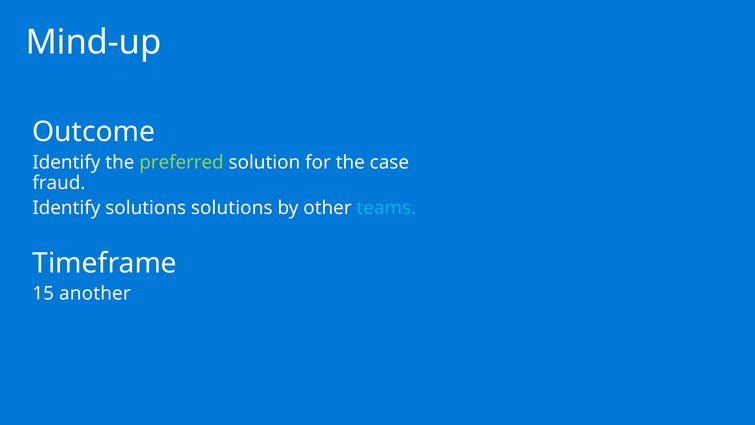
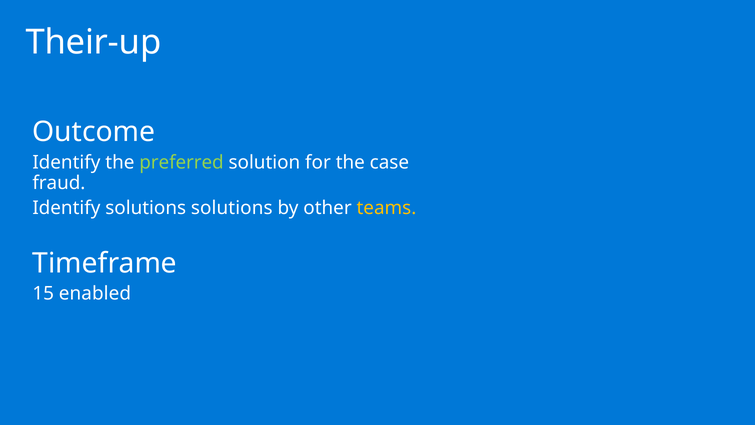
Mind-up: Mind-up -> Their-up (94, 42)
teams colour: light blue -> yellow (386, 208)
another: another -> enabled (95, 293)
